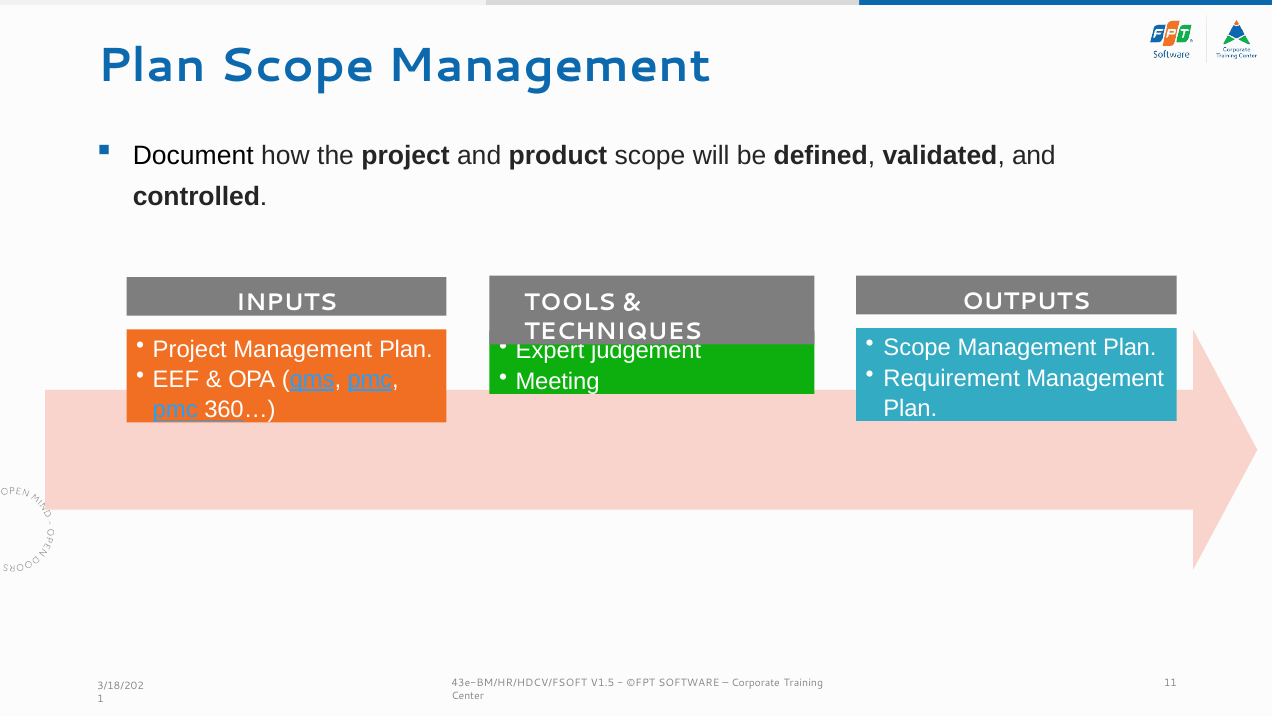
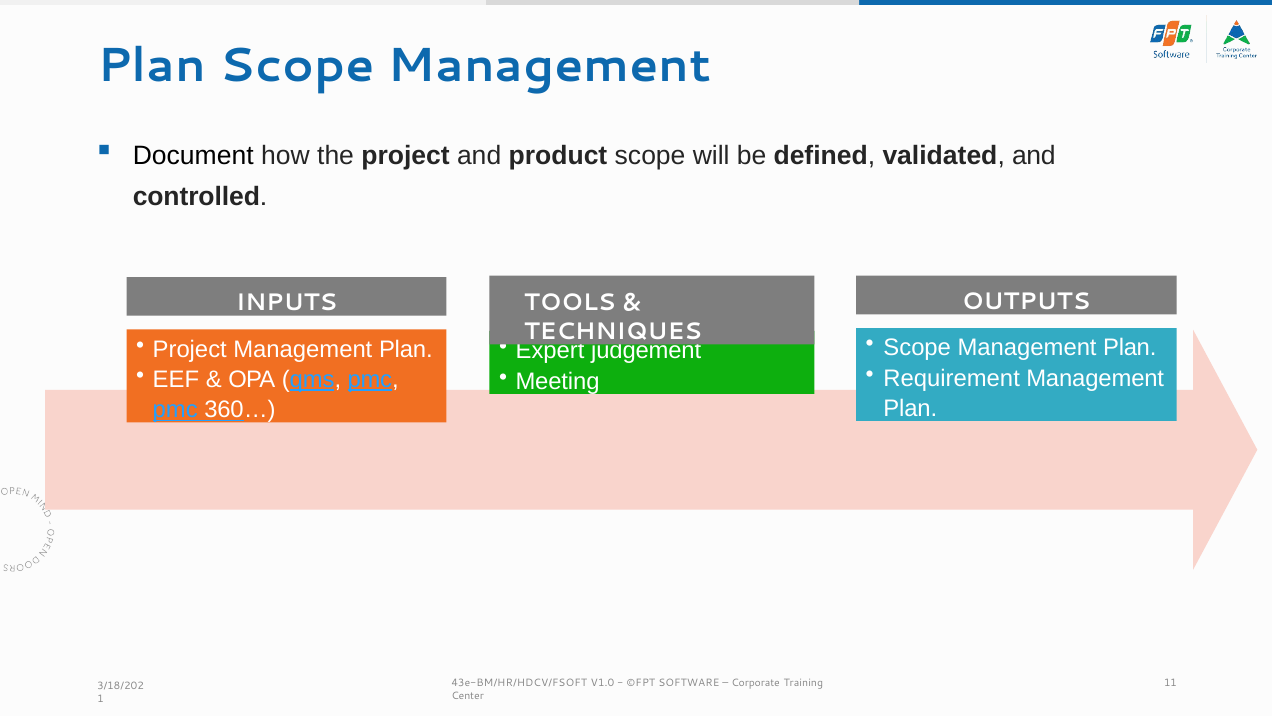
V1.5: V1.5 -> V1.0 (603, 683)
